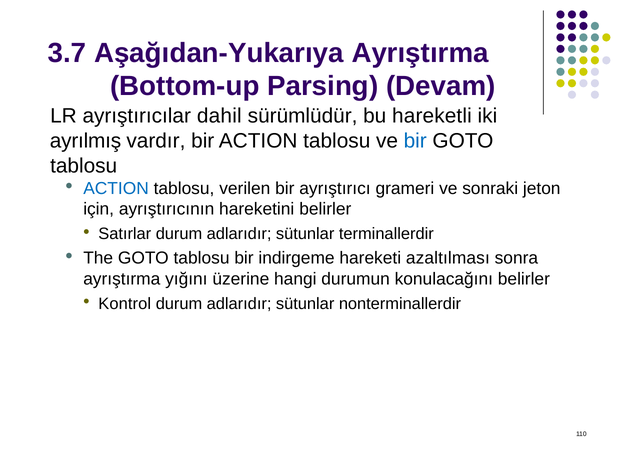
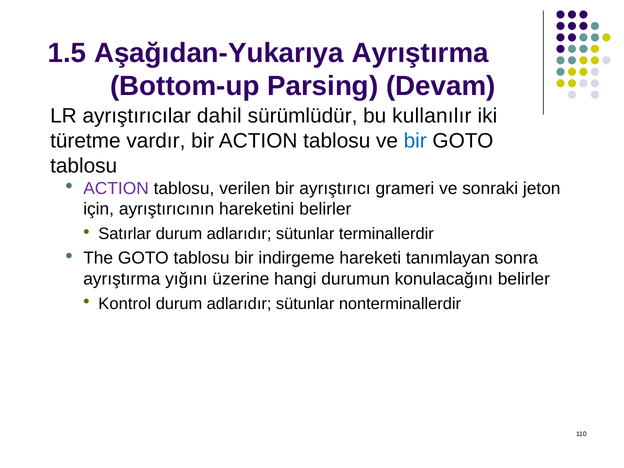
3.7: 3.7 -> 1.5 (67, 53)
hareketli: hareketli -> kullanılır (432, 116)
ayrılmış: ayrılmış -> türetme (85, 141)
ACTION colour: blue -> purple (116, 188)
azaltılması: azaltılması -> tanımlayan (448, 258)
